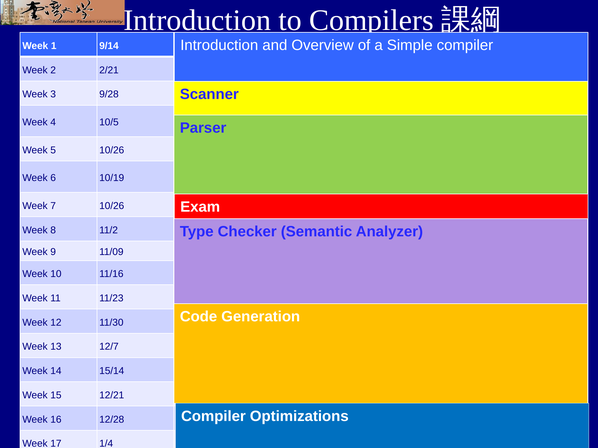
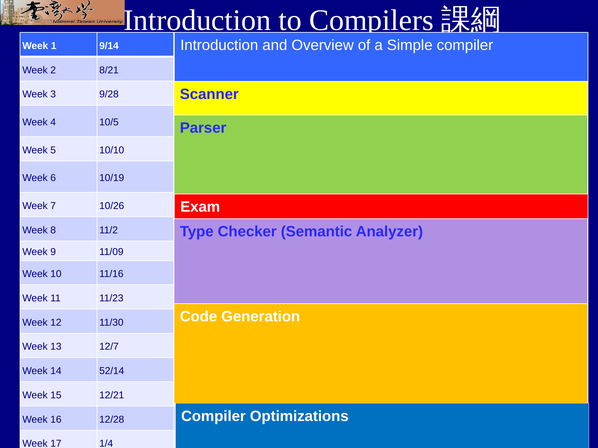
2/21: 2/21 -> 8/21 (109, 70)
5 10/26: 10/26 -> 10/10 (112, 150)
15/14: 15/14 -> 52/14 (112, 371)
